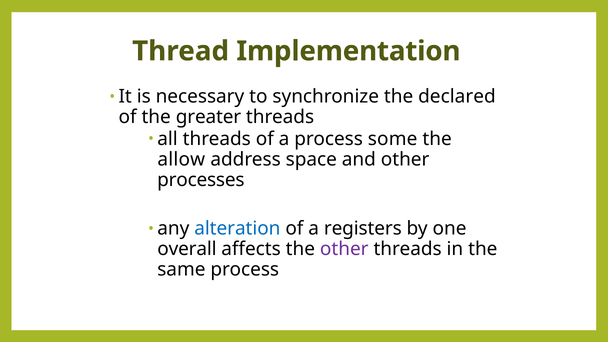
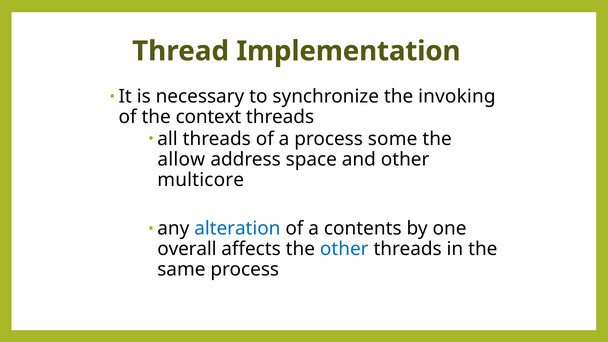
declared: declared -> invoking (457, 97)
greater: greater -> context (209, 117)
processes: processes -> multicore (201, 180)
registers: registers -> contents (363, 229)
other colour: purple -> blue (344, 249)
